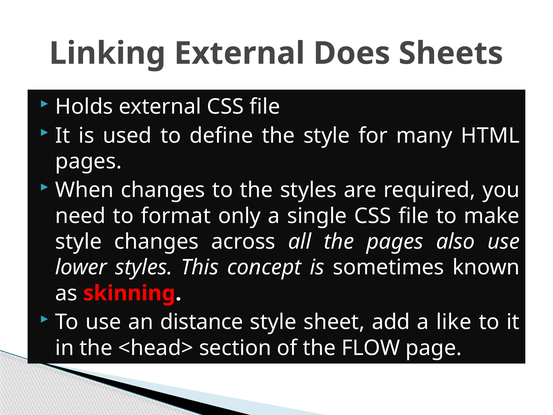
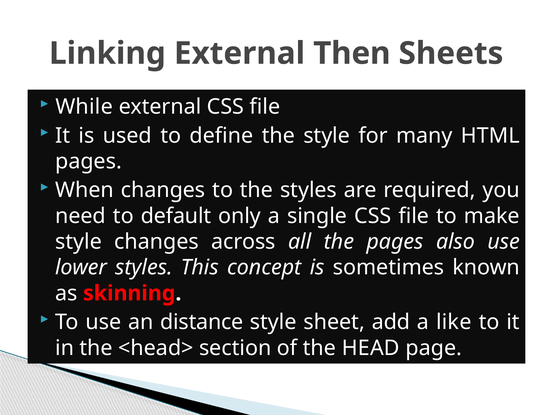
Does: Does -> Then (352, 53)
Holds: Holds -> While (84, 107)
format: format -> default (176, 216)
FLOW: FLOW -> HEAD (371, 348)
